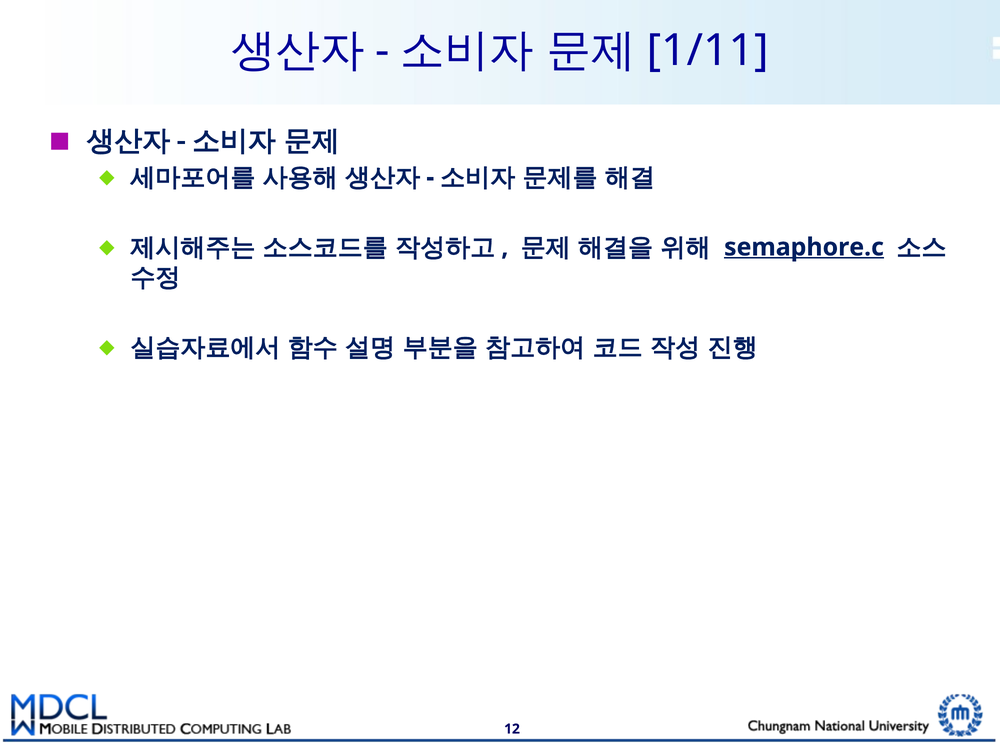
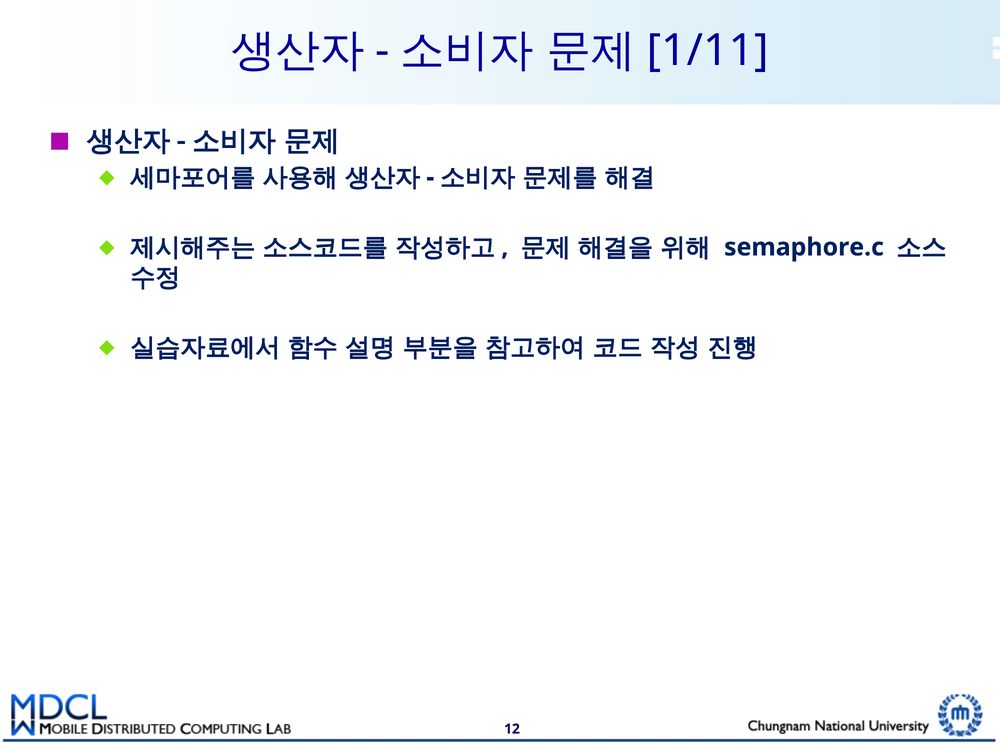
semaphore.c underline: present -> none (804, 247)
